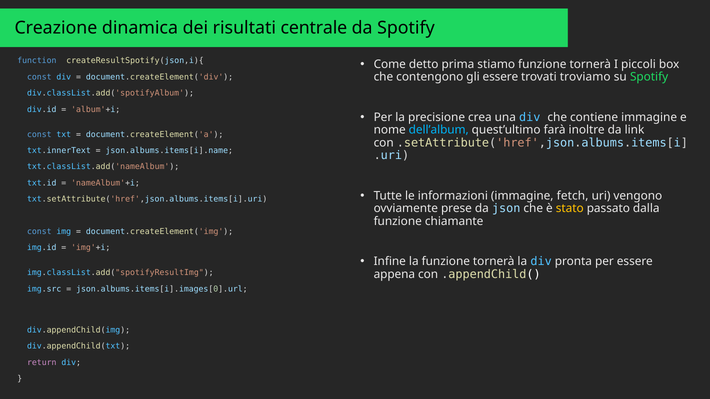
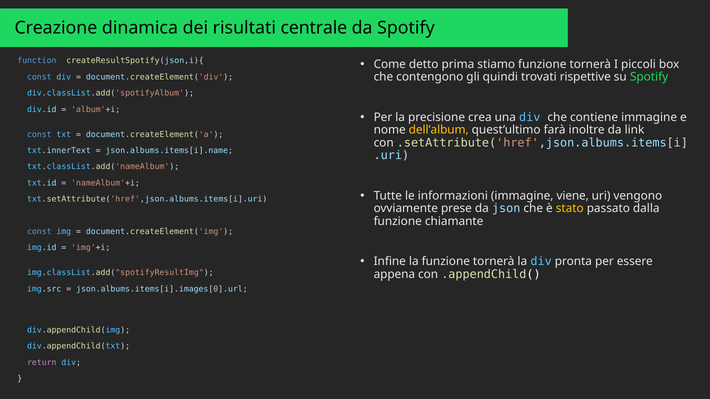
gli essere: essere -> quindi (500, 77)
troviamo: troviamo -> rispettive (585, 77)
dell’album colour: light blue -> yellow (439, 130)
fetch: fetch -> viene (573, 196)
